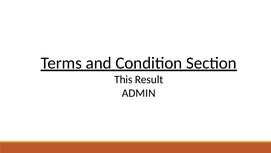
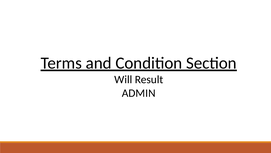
This: This -> Will (123, 79)
